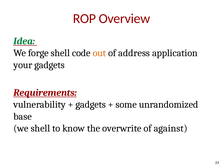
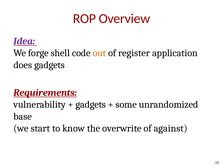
Idea colour: green -> purple (24, 41)
address: address -> register (134, 53)
your: your -> does (23, 65)
we shell: shell -> start (40, 129)
